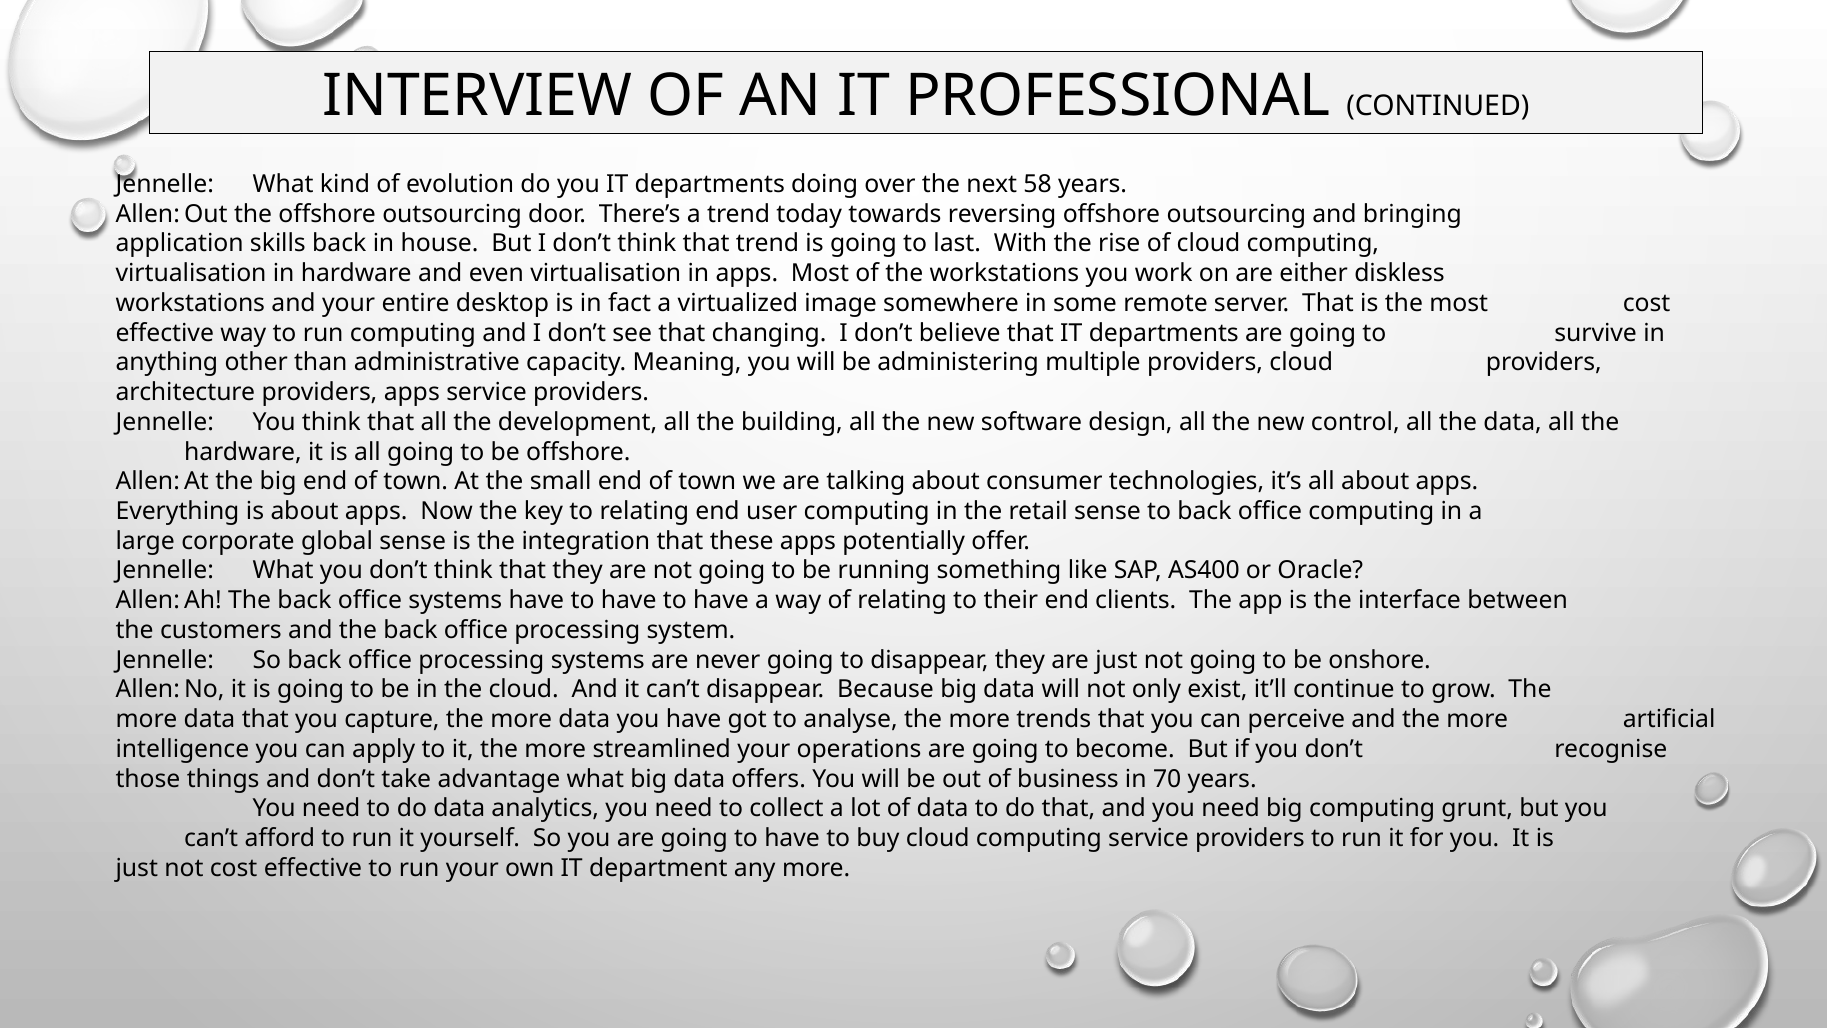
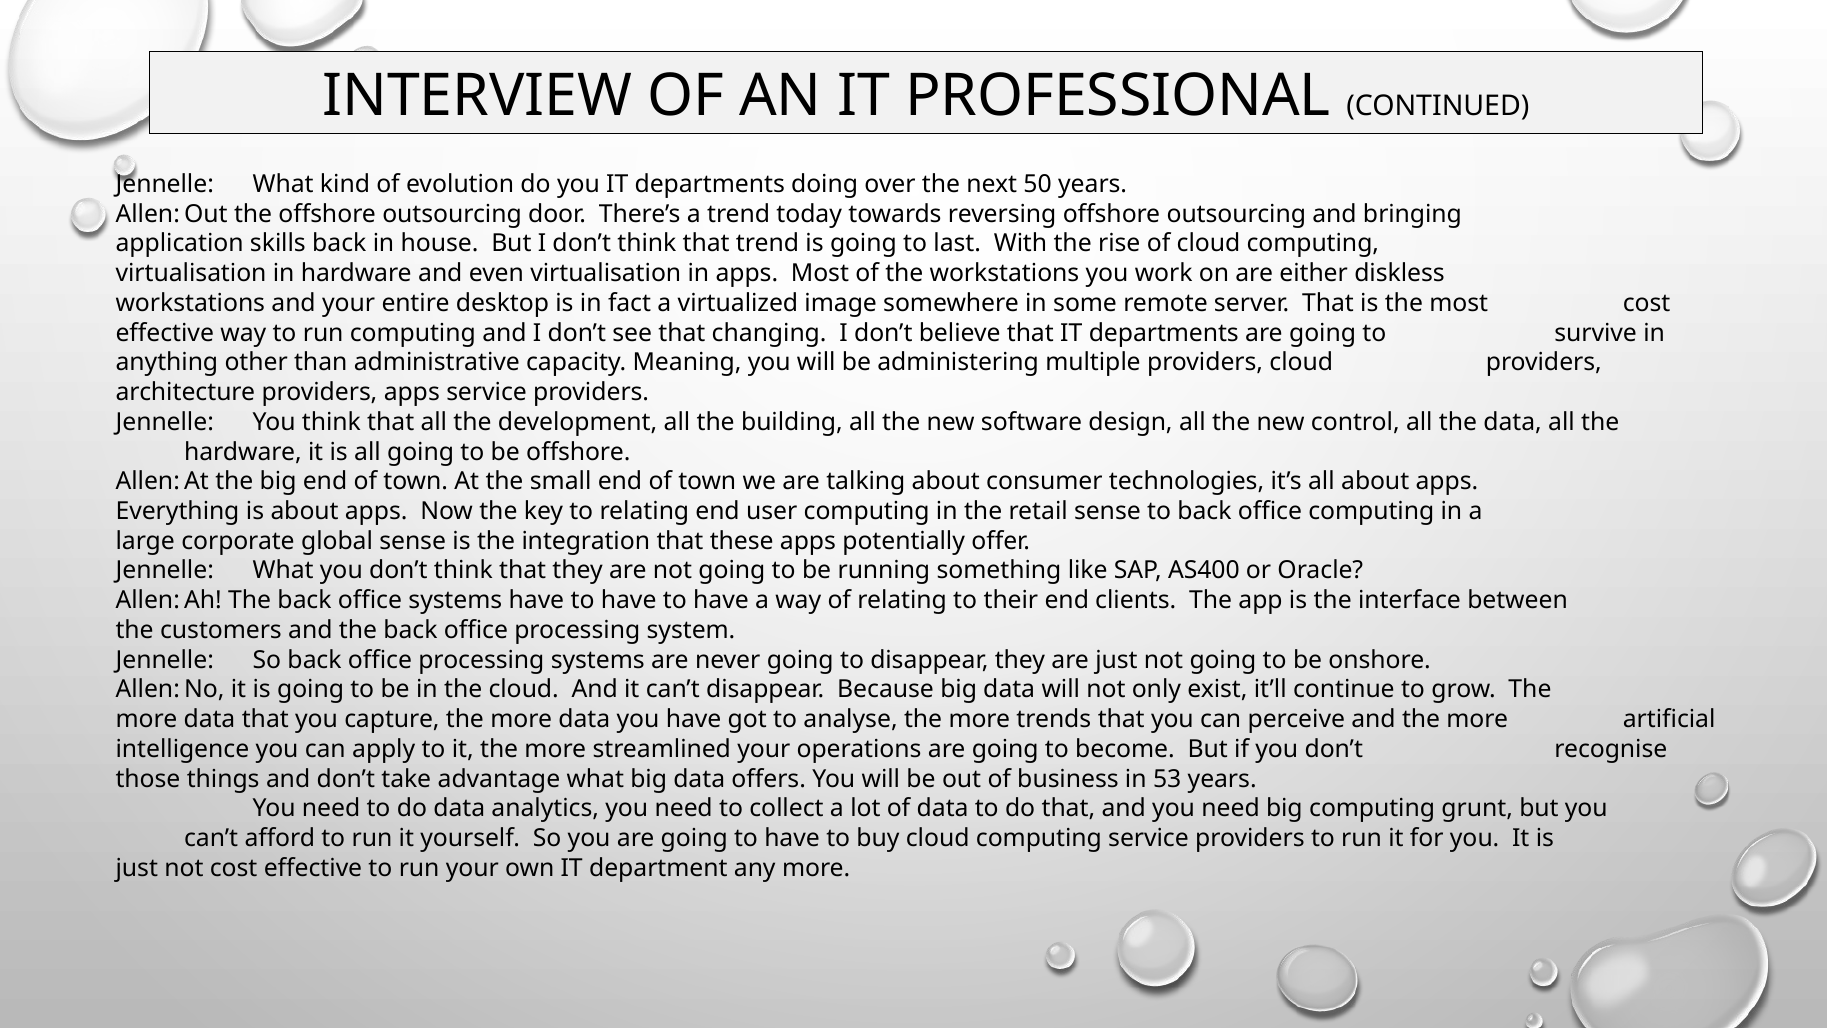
58: 58 -> 50 (1038, 184)
70: 70 -> 53 (1167, 779)
